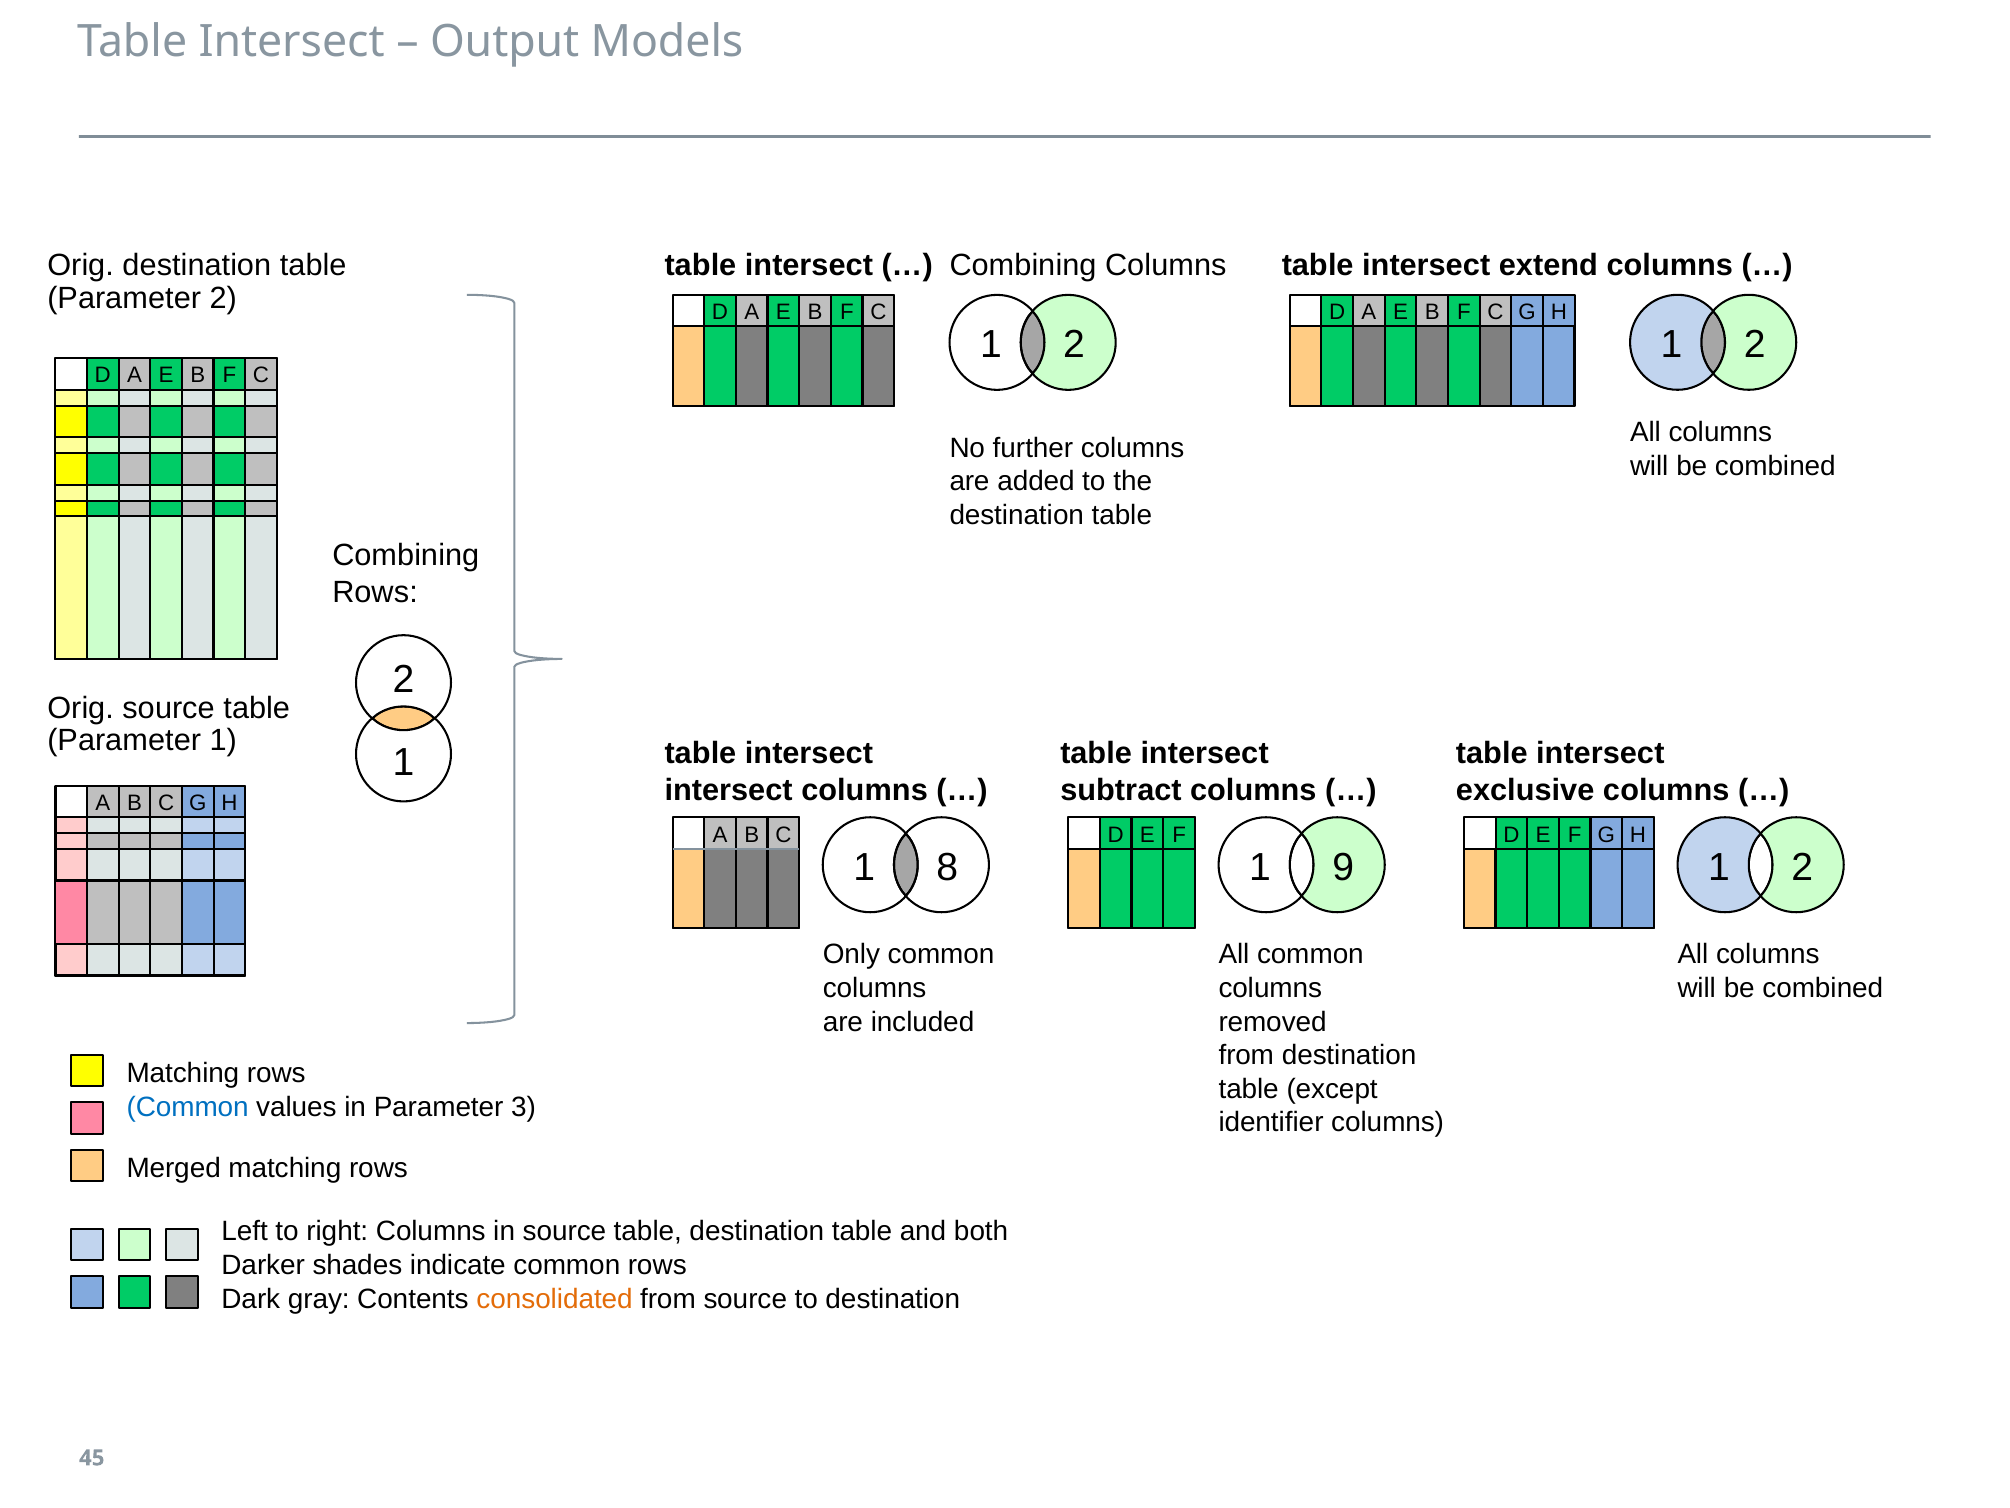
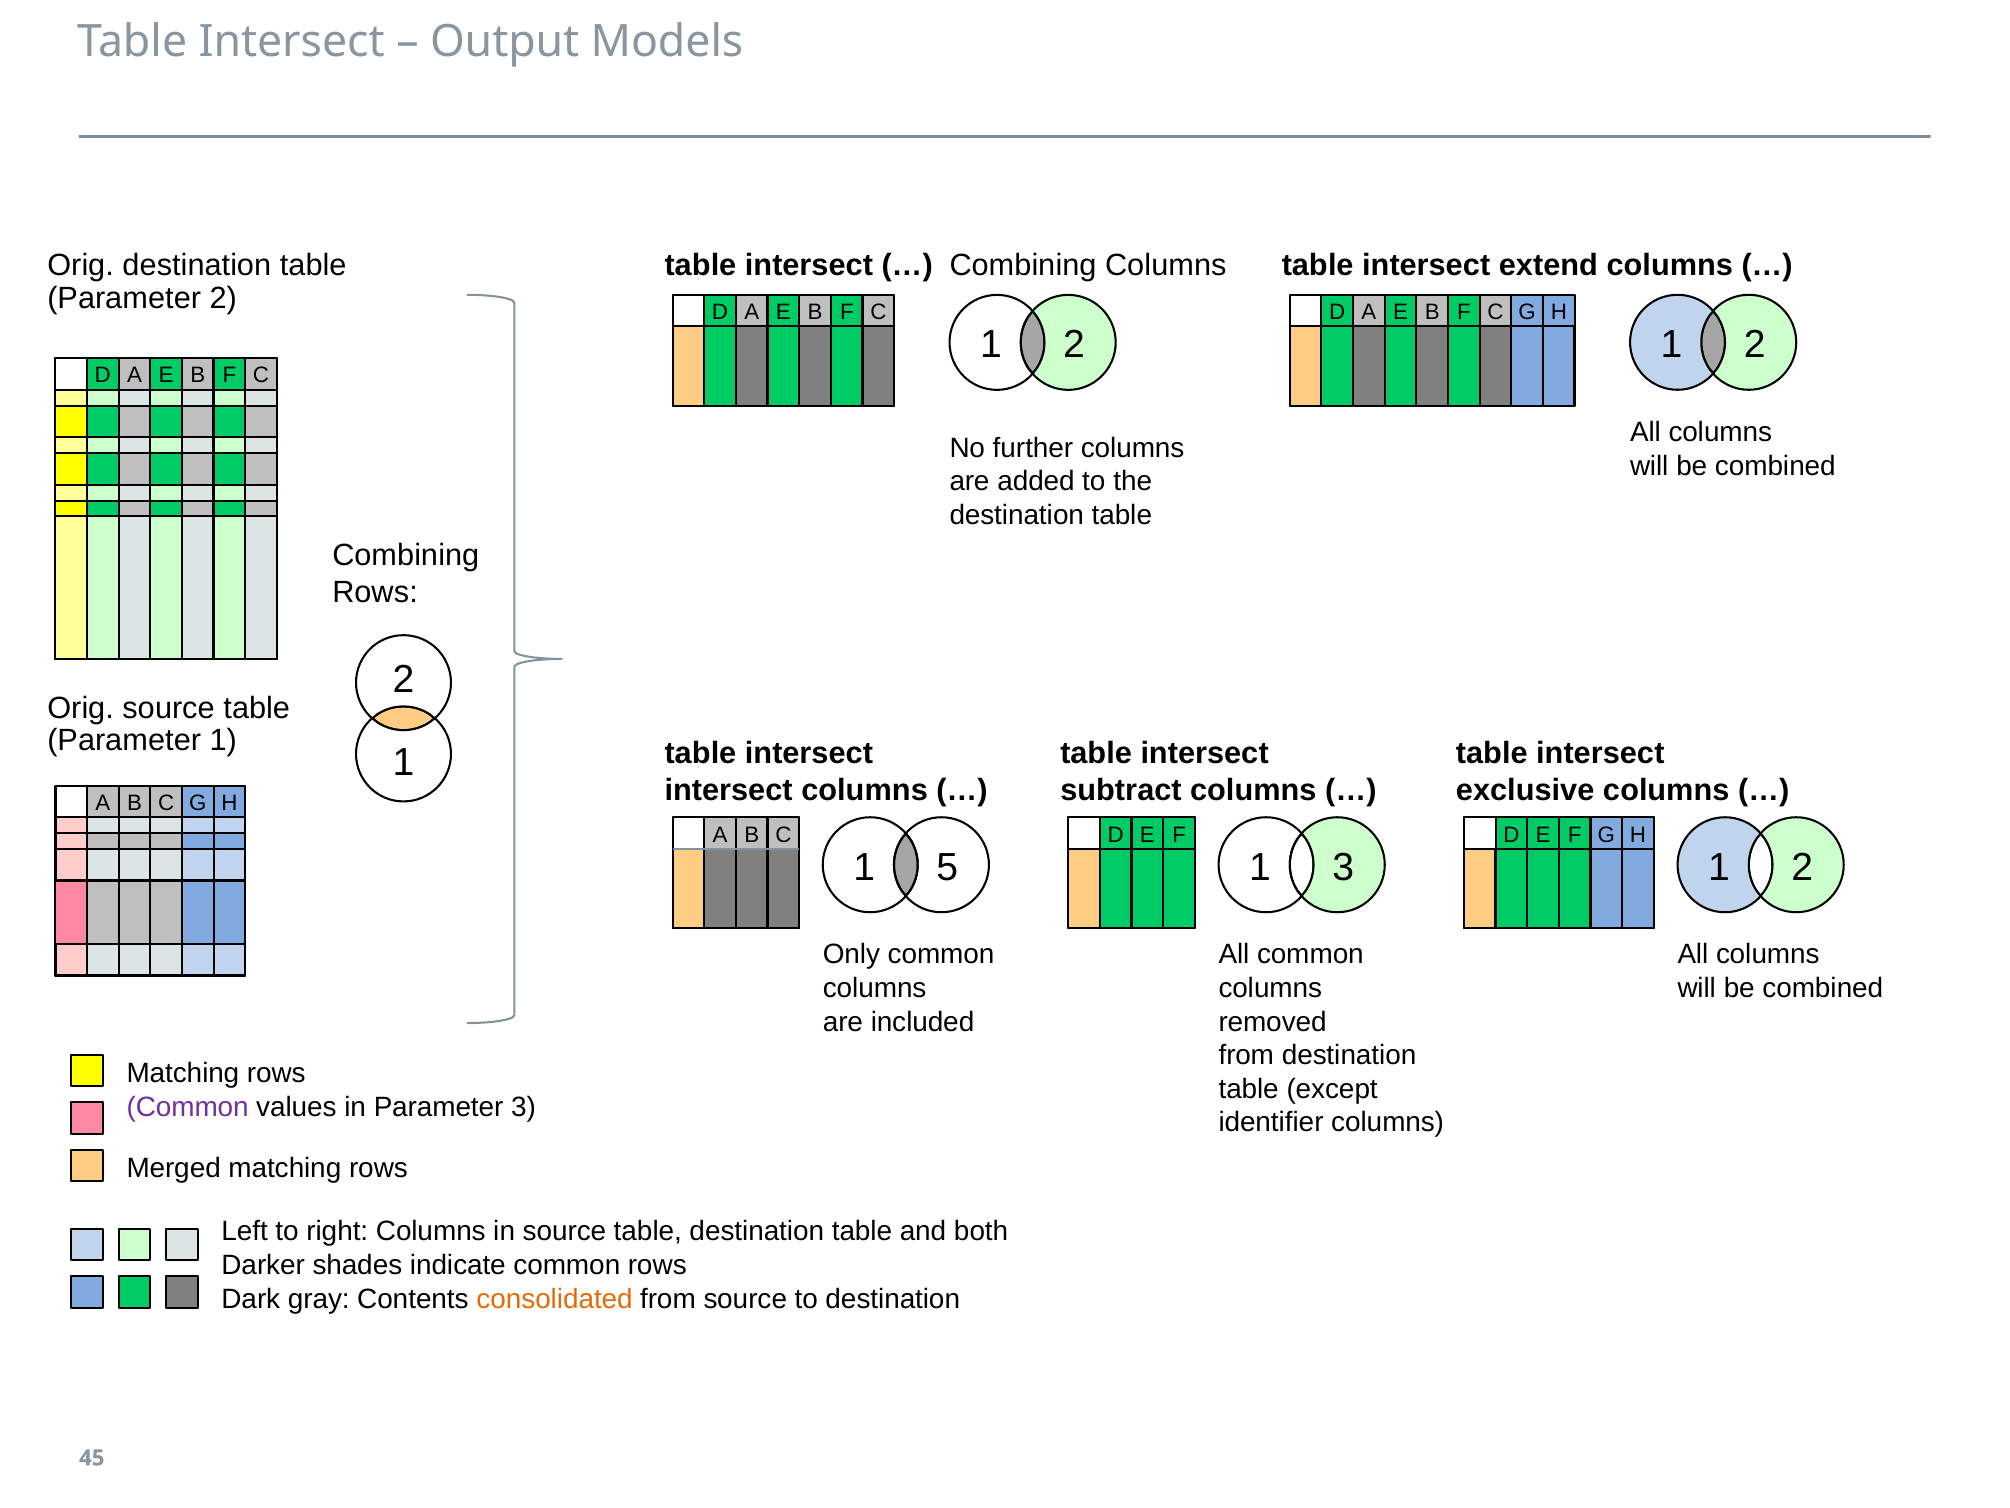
8: 8 -> 5 (947, 867)
1 9: 9 -> 3 (1343, 867)
Common colour: blue -> purple (188, 1107)
